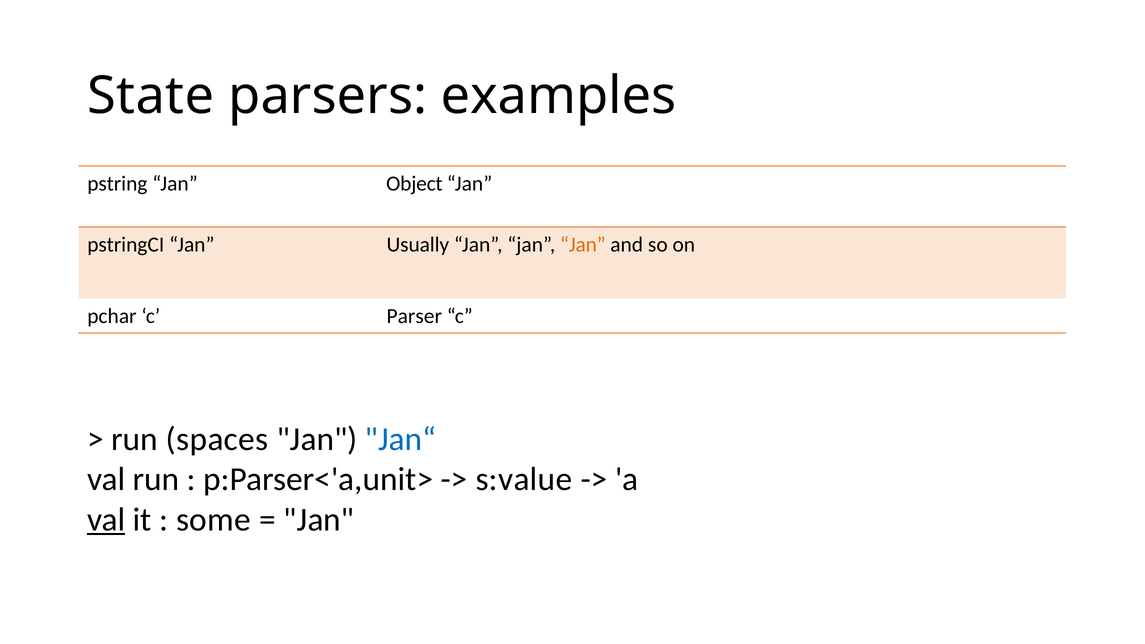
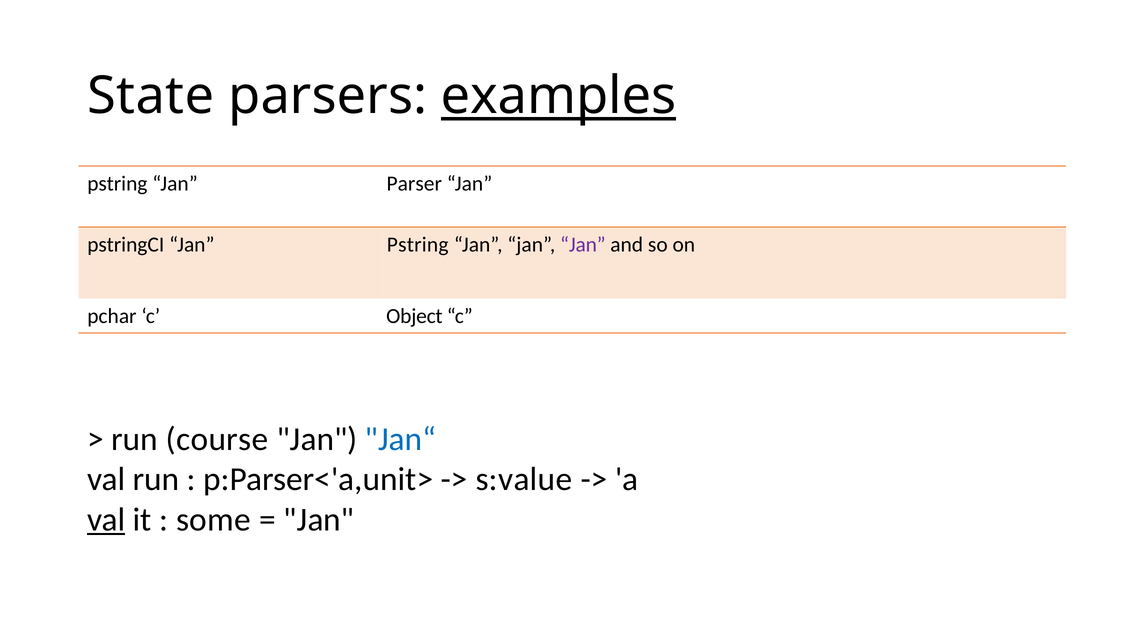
examples underline: none -> present (559, 96)
Object: Object -> Parser (414, 184)
Jan Usually: Usually -> Pstring (418, 245)
Jan colour: orange -> purple (583, 245)
Parser: Parser -> Object (414, 316)
spaces: spaces -> course (217, 439)
